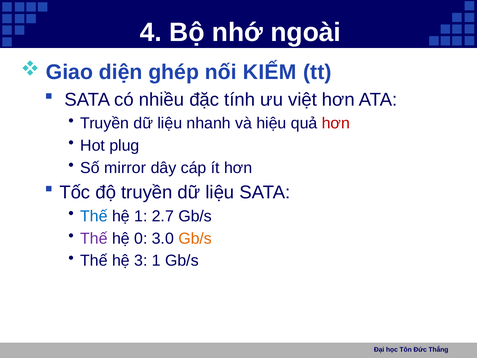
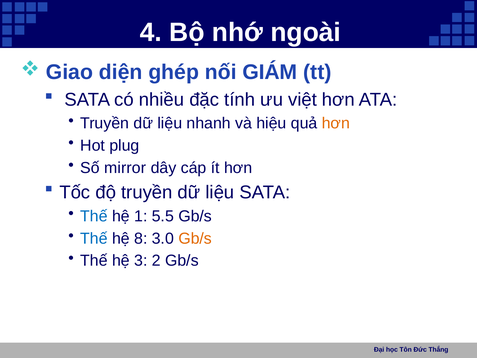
KIẾM: KIẾM -> GIÁM (270, 72)
hơn colour: red -> orange (336, 123)
2.7: 2.7 -> 5.5 (163, 216)
Thế colour: purple -> blue (94, 238)
0: 0 -> 8 (141, 238)
3 1: 1 -> 2 (156, 261)
